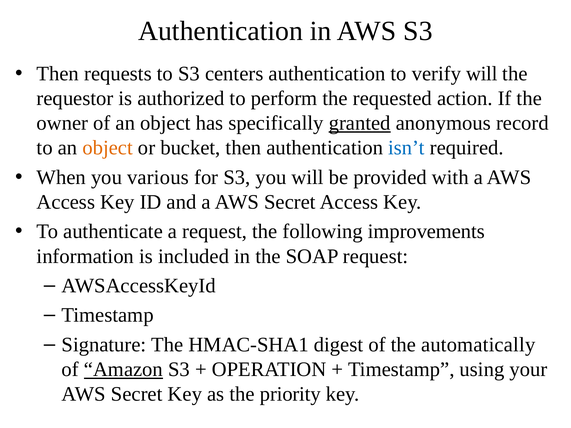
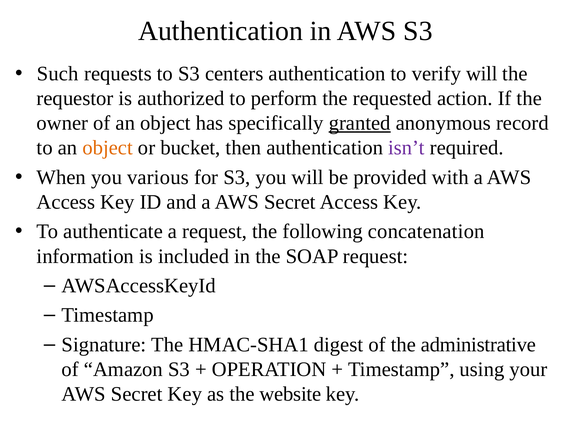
Then: Then -> Such (58, 74)
isn’t colour: blue -> purple (406, 148)
improvements: improvements -> concatenation (426, 232)
automatically: automatically -> administrative (478, 345)
Amazon underline: present -> none (123, 370)
priority: priority -> website (290, 394)
